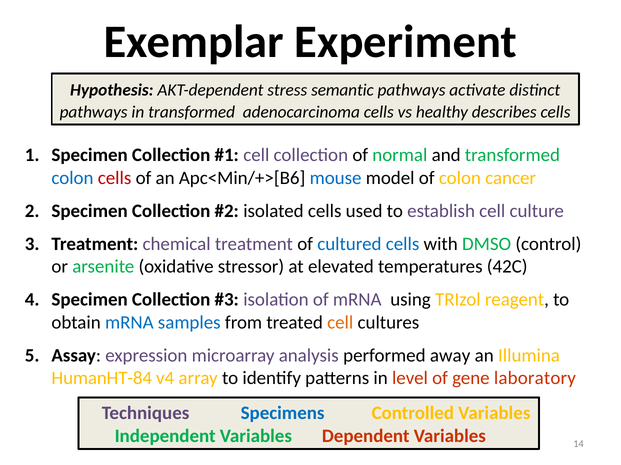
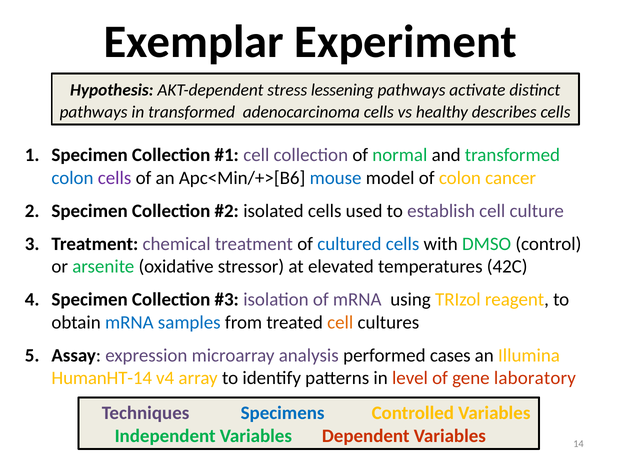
semantic: semantic -> lessening (342, 90)
cells colour: red -> purple (115, 178)
away: away -> cases (450, 356)
HumanHT-84: HumanHT-84 -> HumanHT-14 (102, 379)
